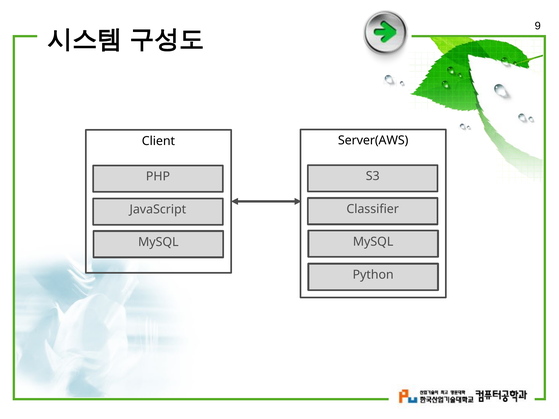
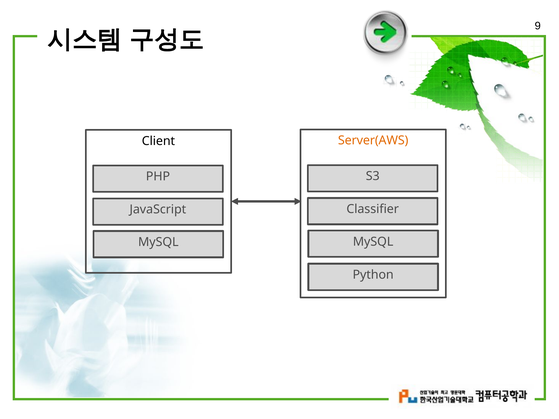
Server(AWS colour: black -> orange (373, 141)
